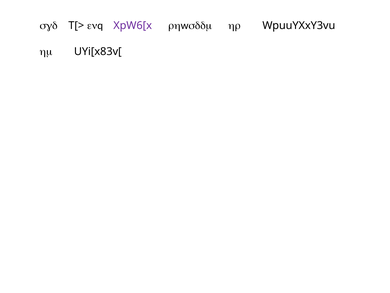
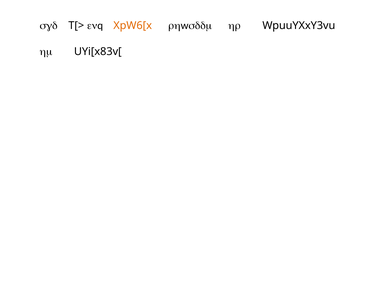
XpW6[x colour: purple -> orange (133, 25)
